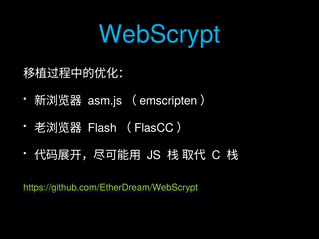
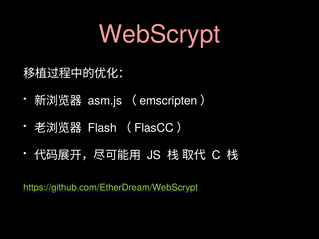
WebScrypt colour: light blue -> pink (159, 34)
